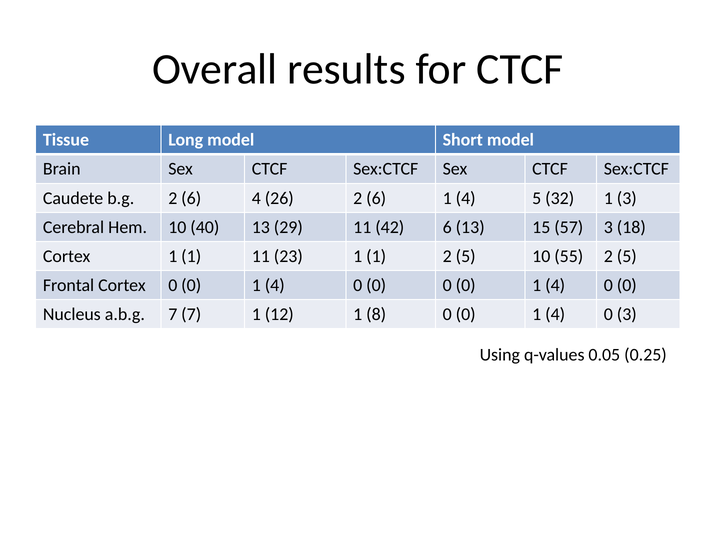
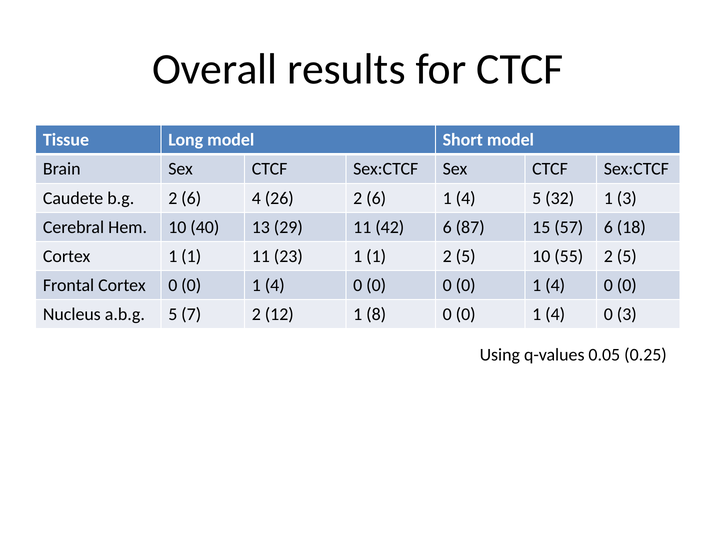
6 13: 13 -> 87 (470, 227)
57 3: 3 -> 6 (608, 227)
a.b.g 7: 7 -> 5 (173, 314)
7 1: 1 -> 2 (256, 314)
